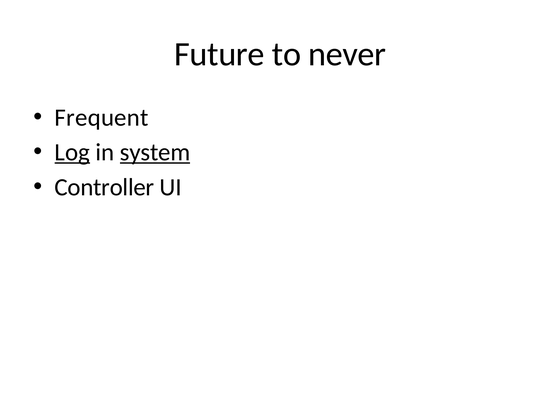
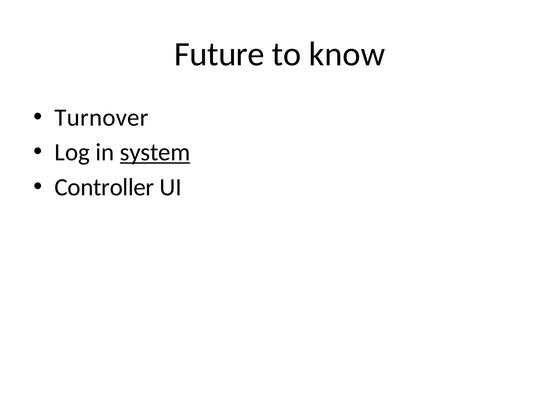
never: never -> know (347, 54)
Frequent: Frequent -> Turnover (102, 117)
Log underline: present -> none (72, 152)
